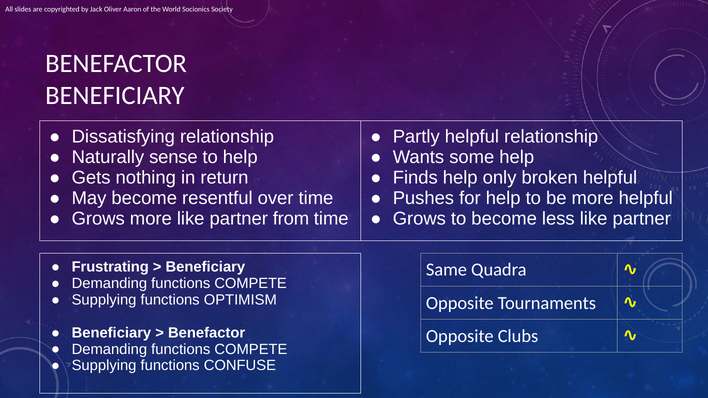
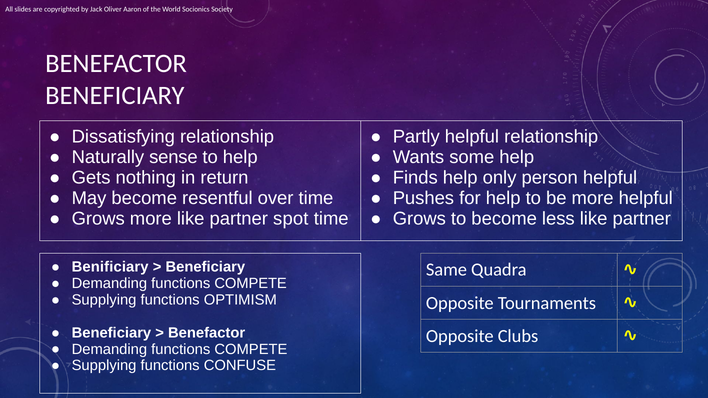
broken: broken -> person (550, 178)
from: from -> spot (291, 219)
Frustrating: Frustrating -> Benificiary (110, 267)
